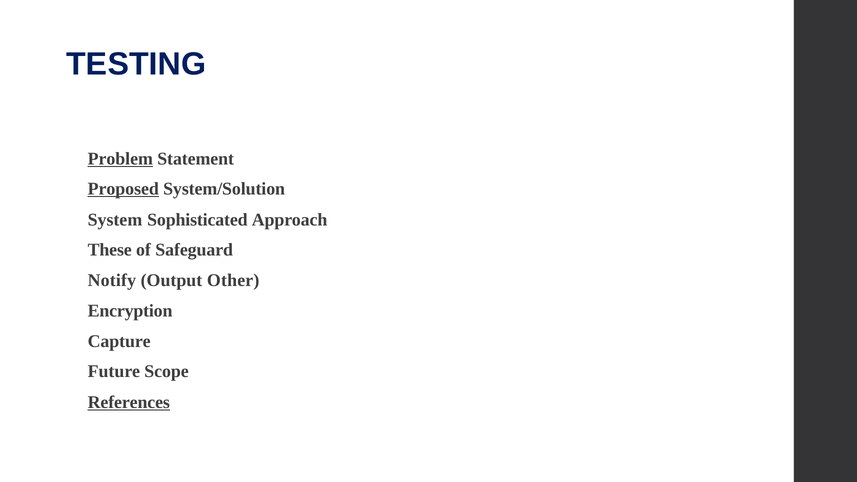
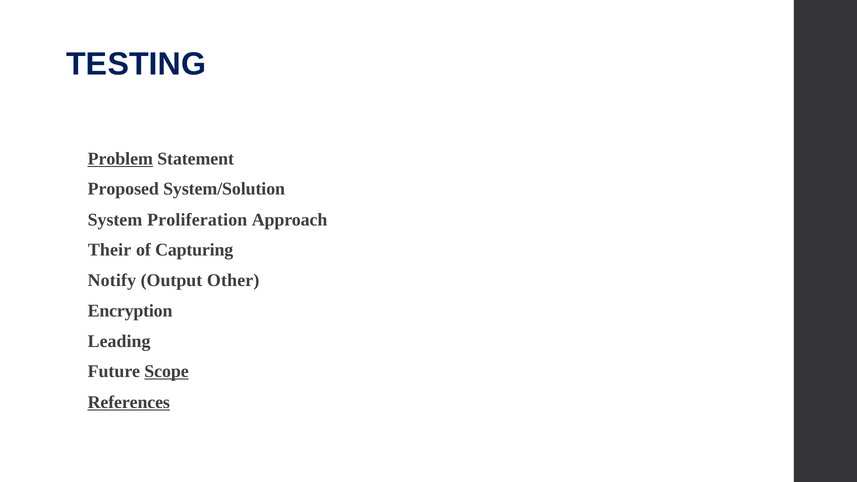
Proposed underline: present -> none (123, 189)
Sophisticated: Sophisticated -> Proliferation (197, 220)
These: These -> Their (110, 250)
Safeguard: Safeguard -> Capturing (194, 250)
Capture: Capture -> Leading (119, 341)
Scope underline: none -> present (167, 371)
